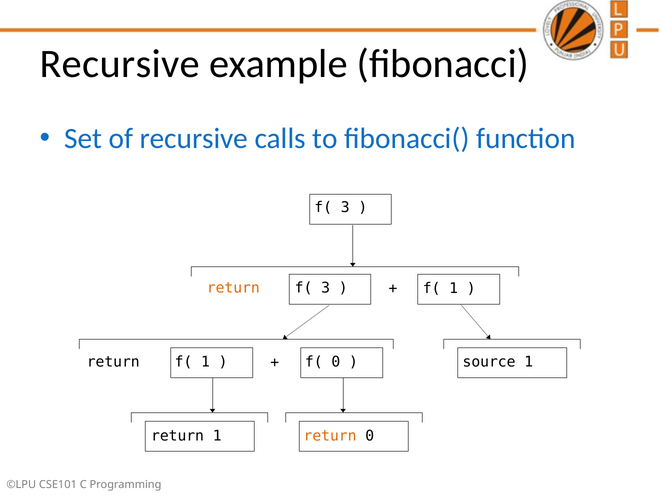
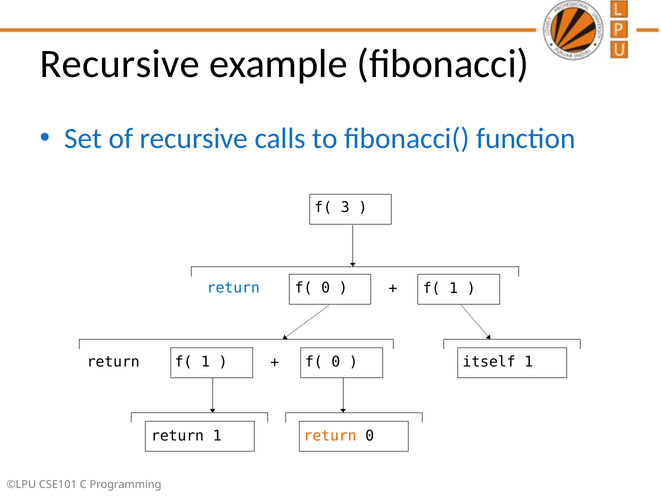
return colour: orange -> blue (233, 288)
3: 3 -> 0 (326, 288)
source: source -> itself (489, 362)
